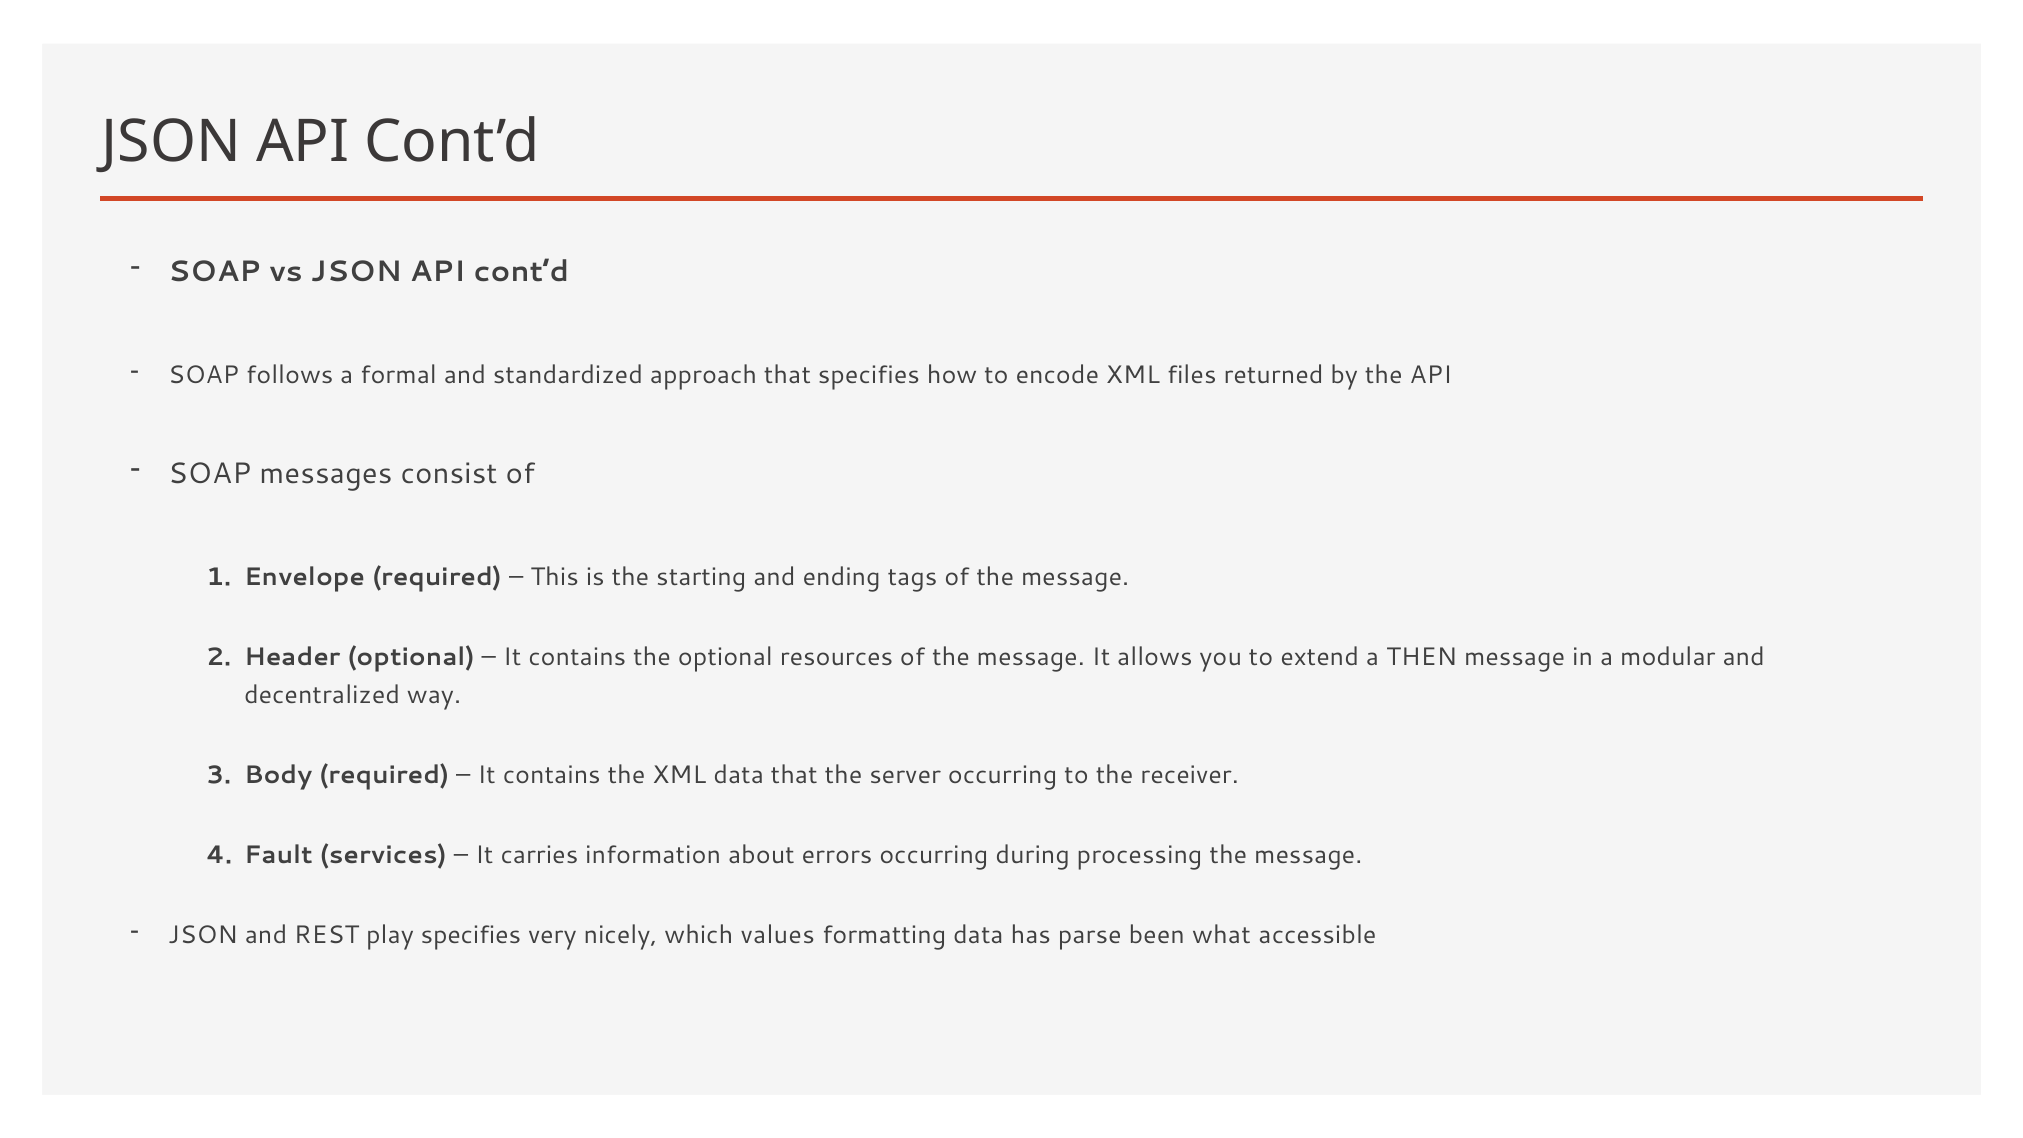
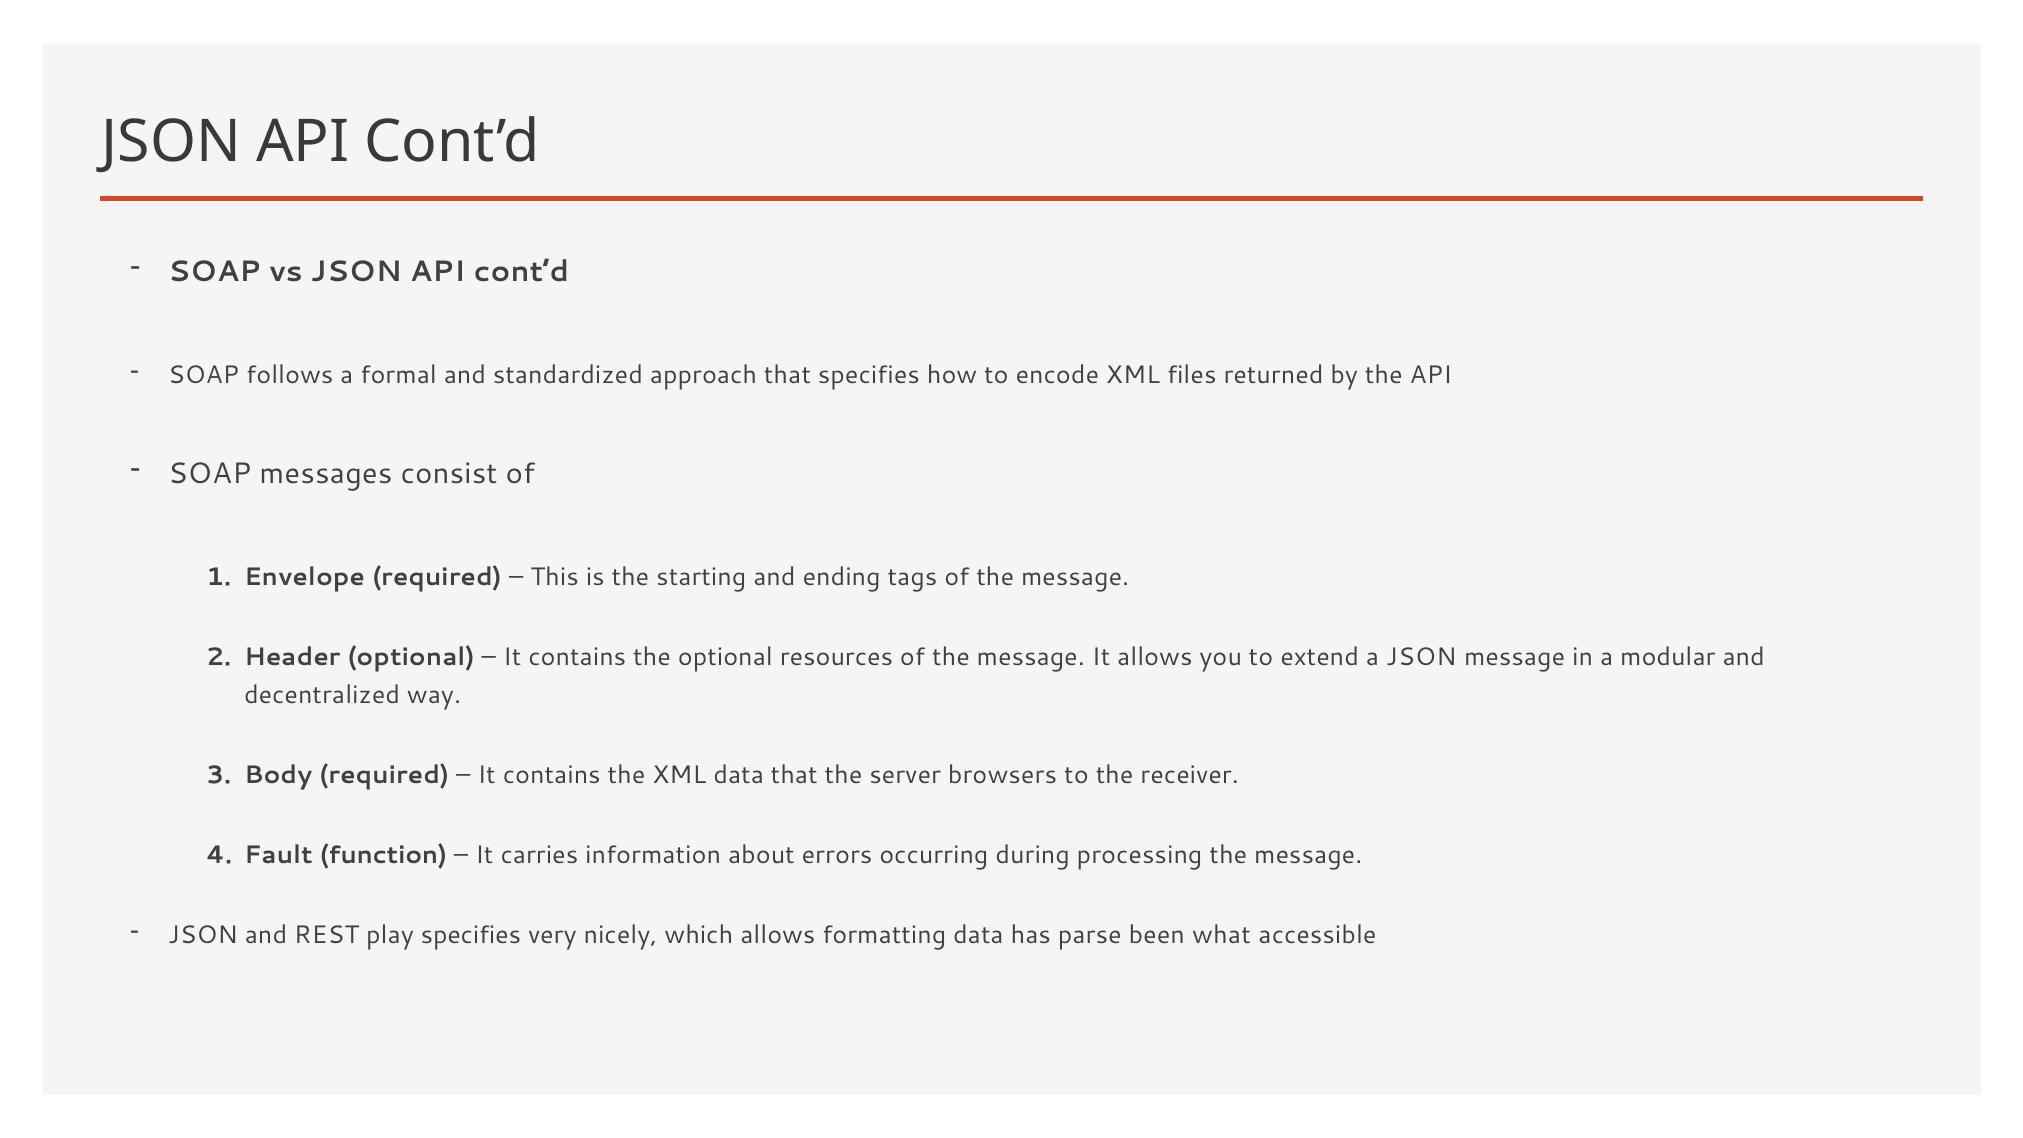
a THEN: THEN -> JSON (1421, 657)
server occurring: occurring -> browsers (1003, 775)
services: services -> function (383, 855)
which values: values -> allows (778, 936)
